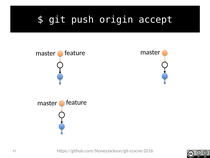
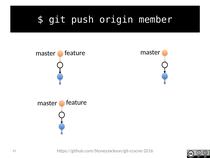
accept: accept -> member (156, 20)
